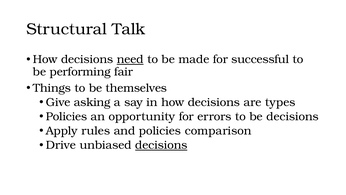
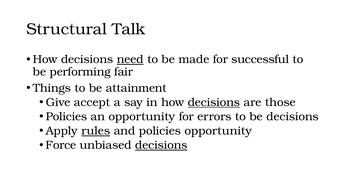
themselves: themselves -> attainment (136, 88)
asking: asking -> accept (92, 102)
decisions underline: none -> present (214, 102)
types: types -> those (280, 102)
rules underline: none -> present (96, 131)
policies comparison: comparison -> opportunity (218, 131)
Drive: Drive -> Force (61, 145)
